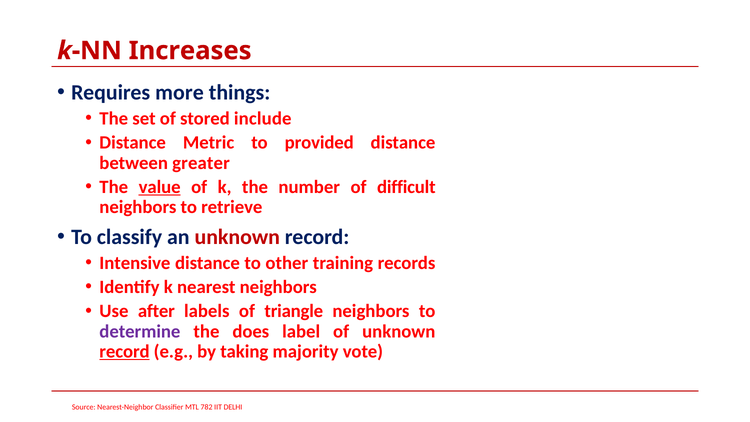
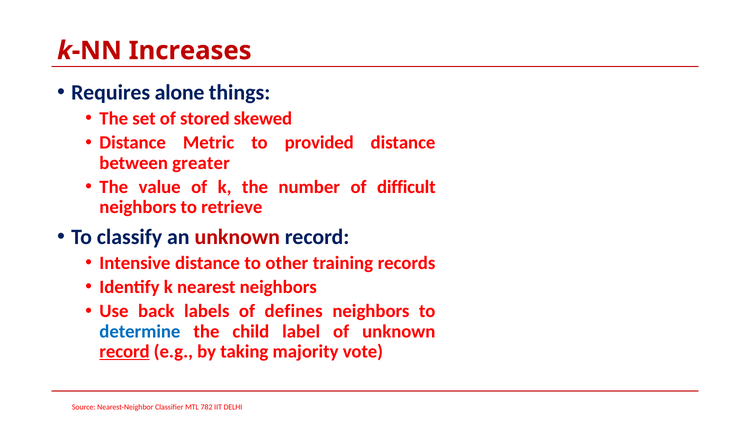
more: more -> alone (180, 93)
include: include -> skewed (263, 118)
value underline: present -> none (160, 187)
after: after -> back (156, 311)
triangle: triangle -> defines (294, 311)
determine colour: purple -> blue (140, 331)
does: does -> child (251, 331)
